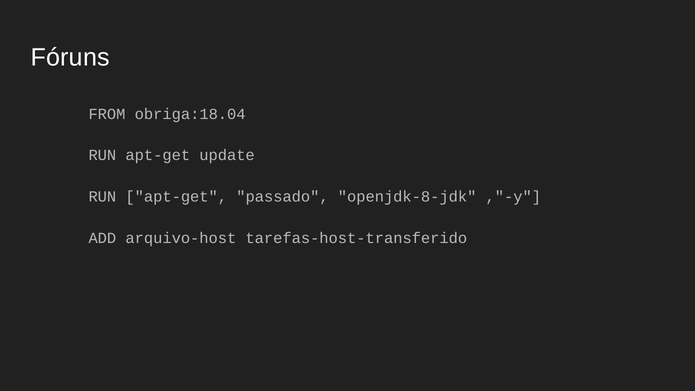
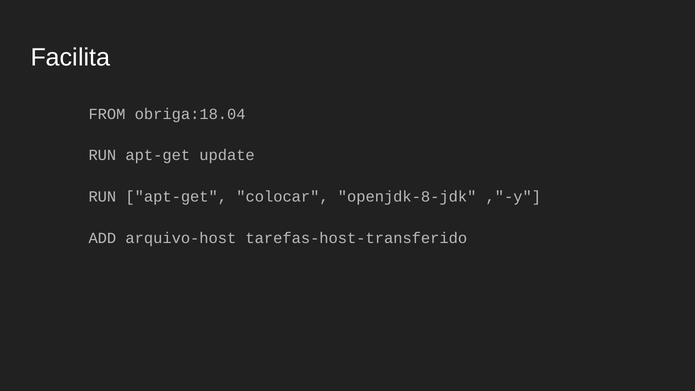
Fóruns: Fóruns -> Facilita (70, 58)
passado: passado -> colocar (283, 197)
